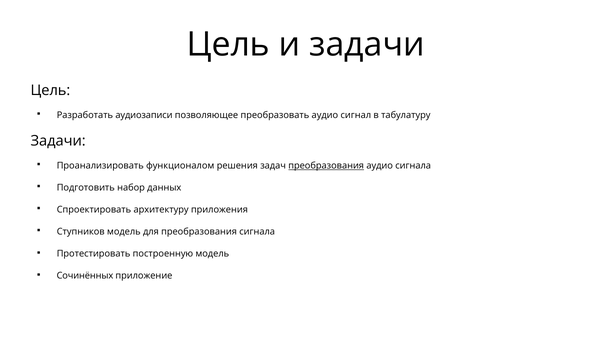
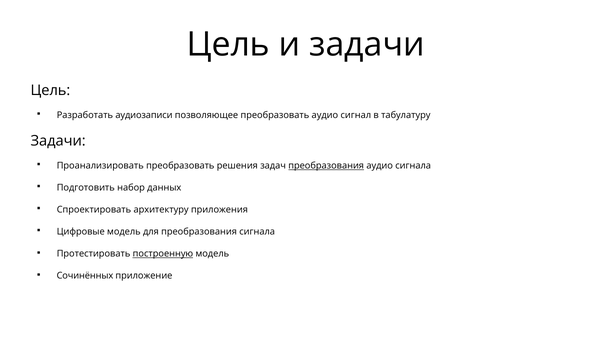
Проанализировать функционалом: функционалом -> преобразовать (180, 166)
Ступников: Ступников -> Цифровые (81, 232)
построенную underline: none -> present (163, 254)
